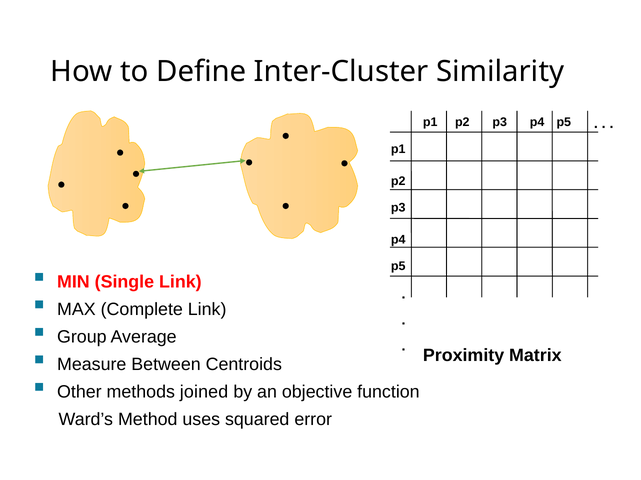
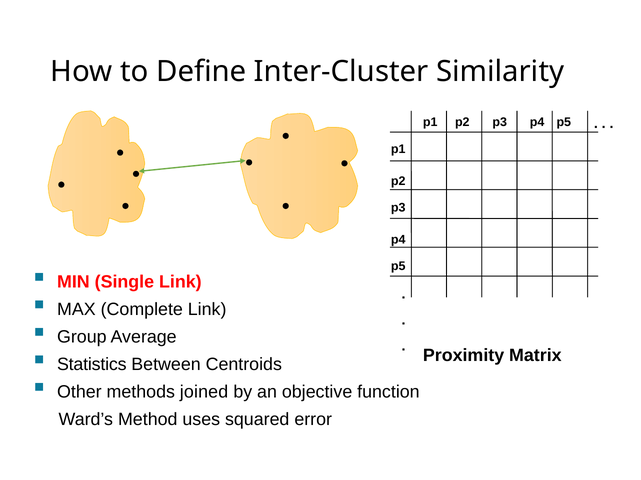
Measure: Measure -> Statistics (92, 365)
